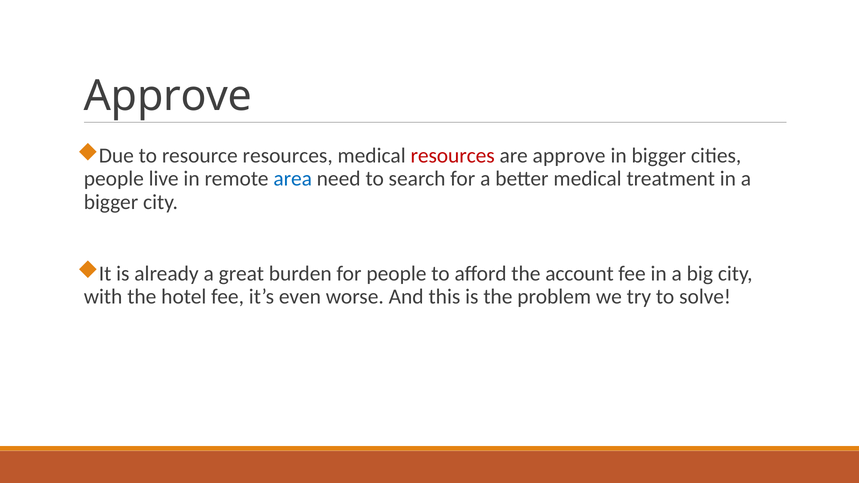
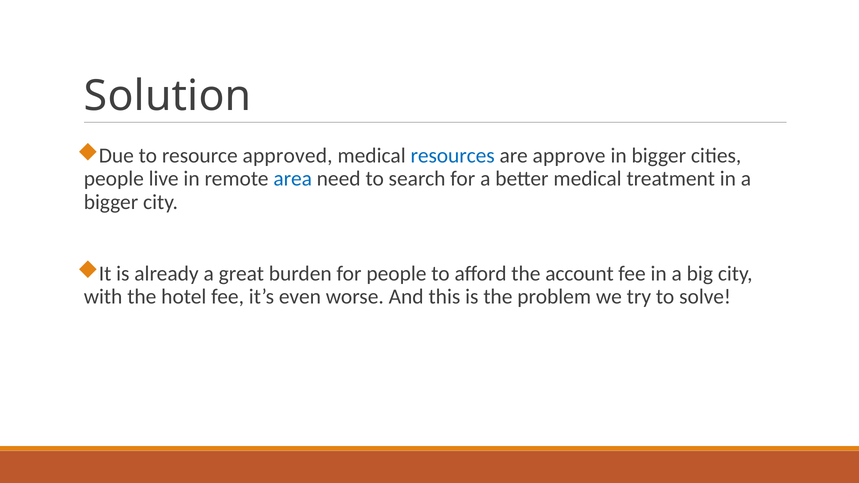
Approve: Approve -> Solution (168, 96)
resource resources: resources -> approved (288, 156)
resources colour: red -> blue (453, 156)
